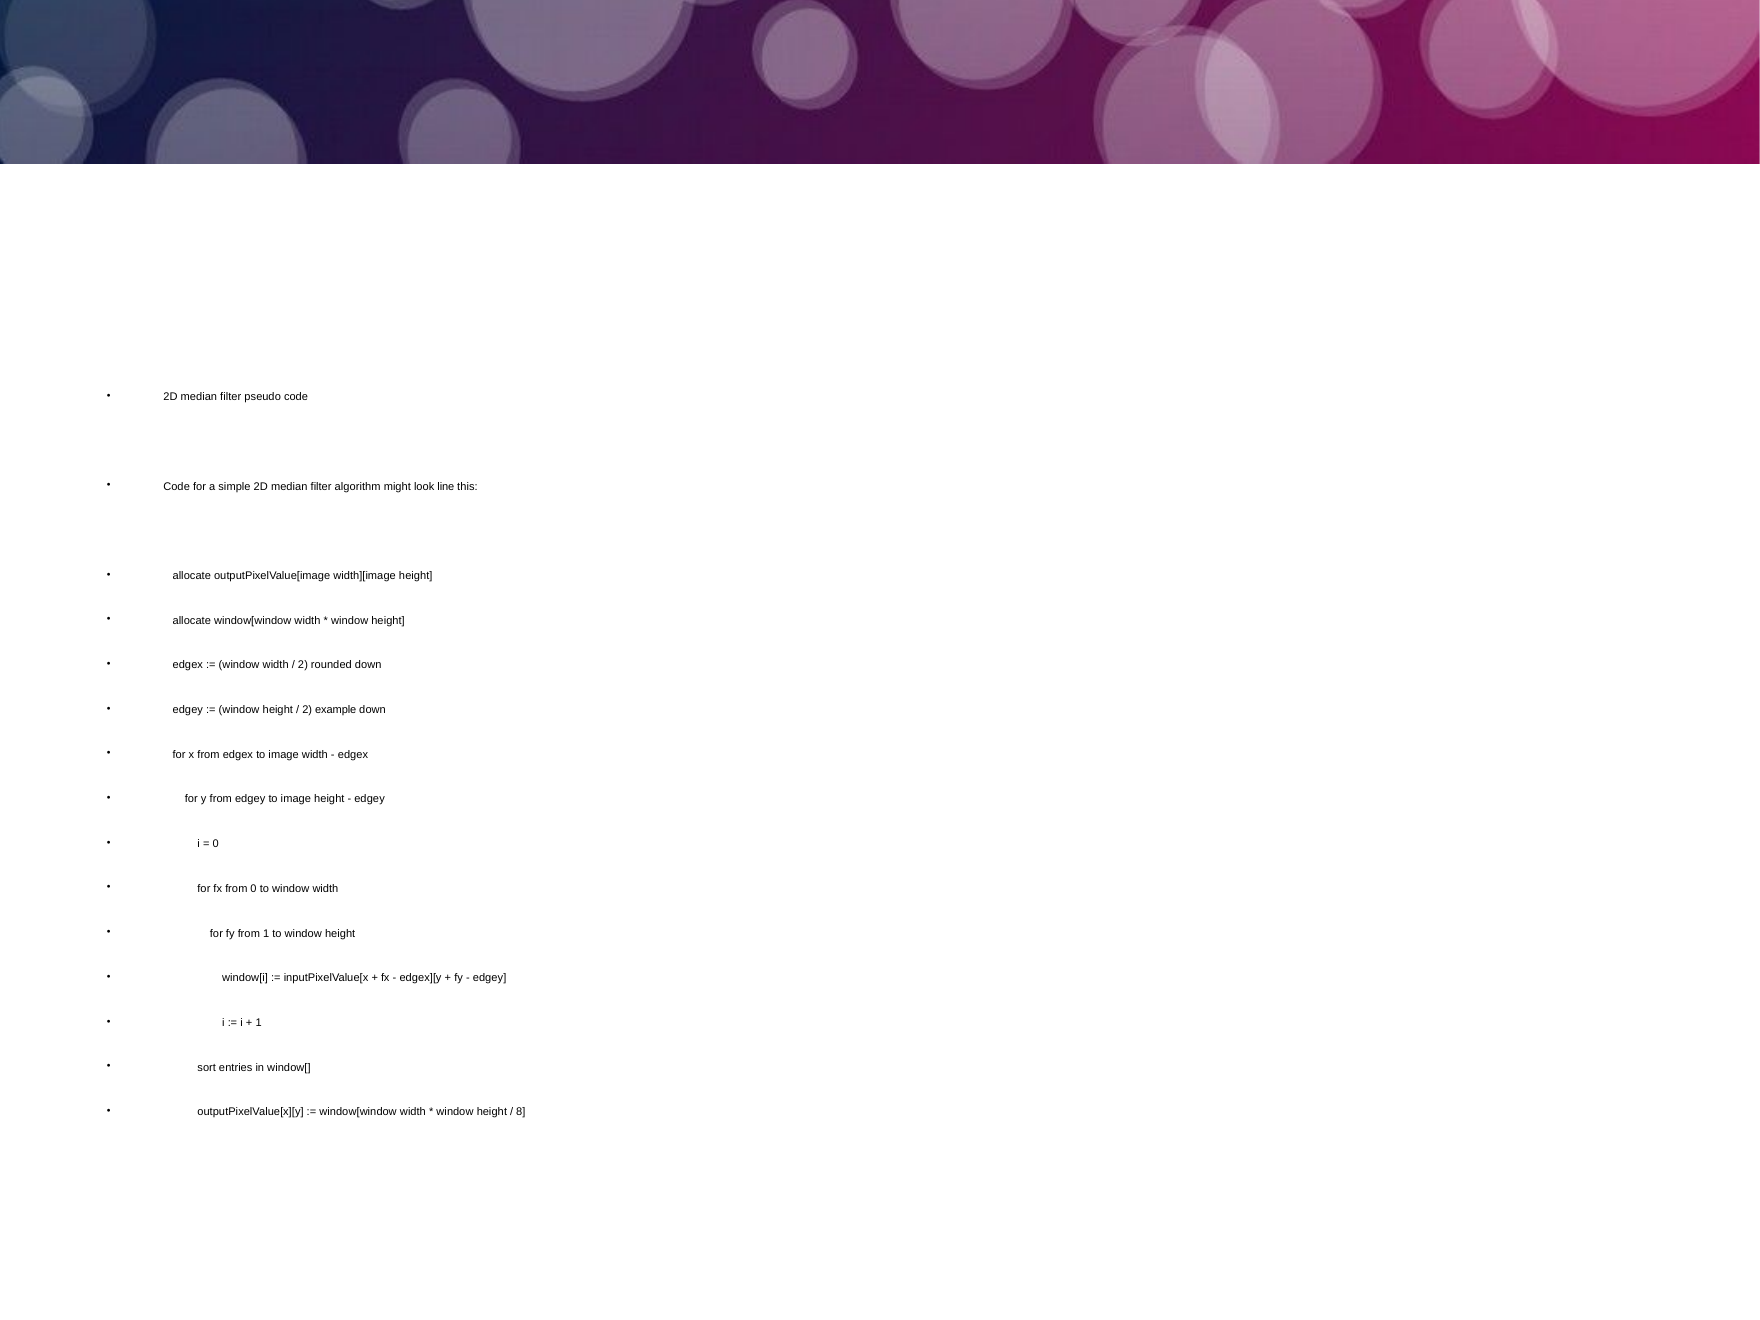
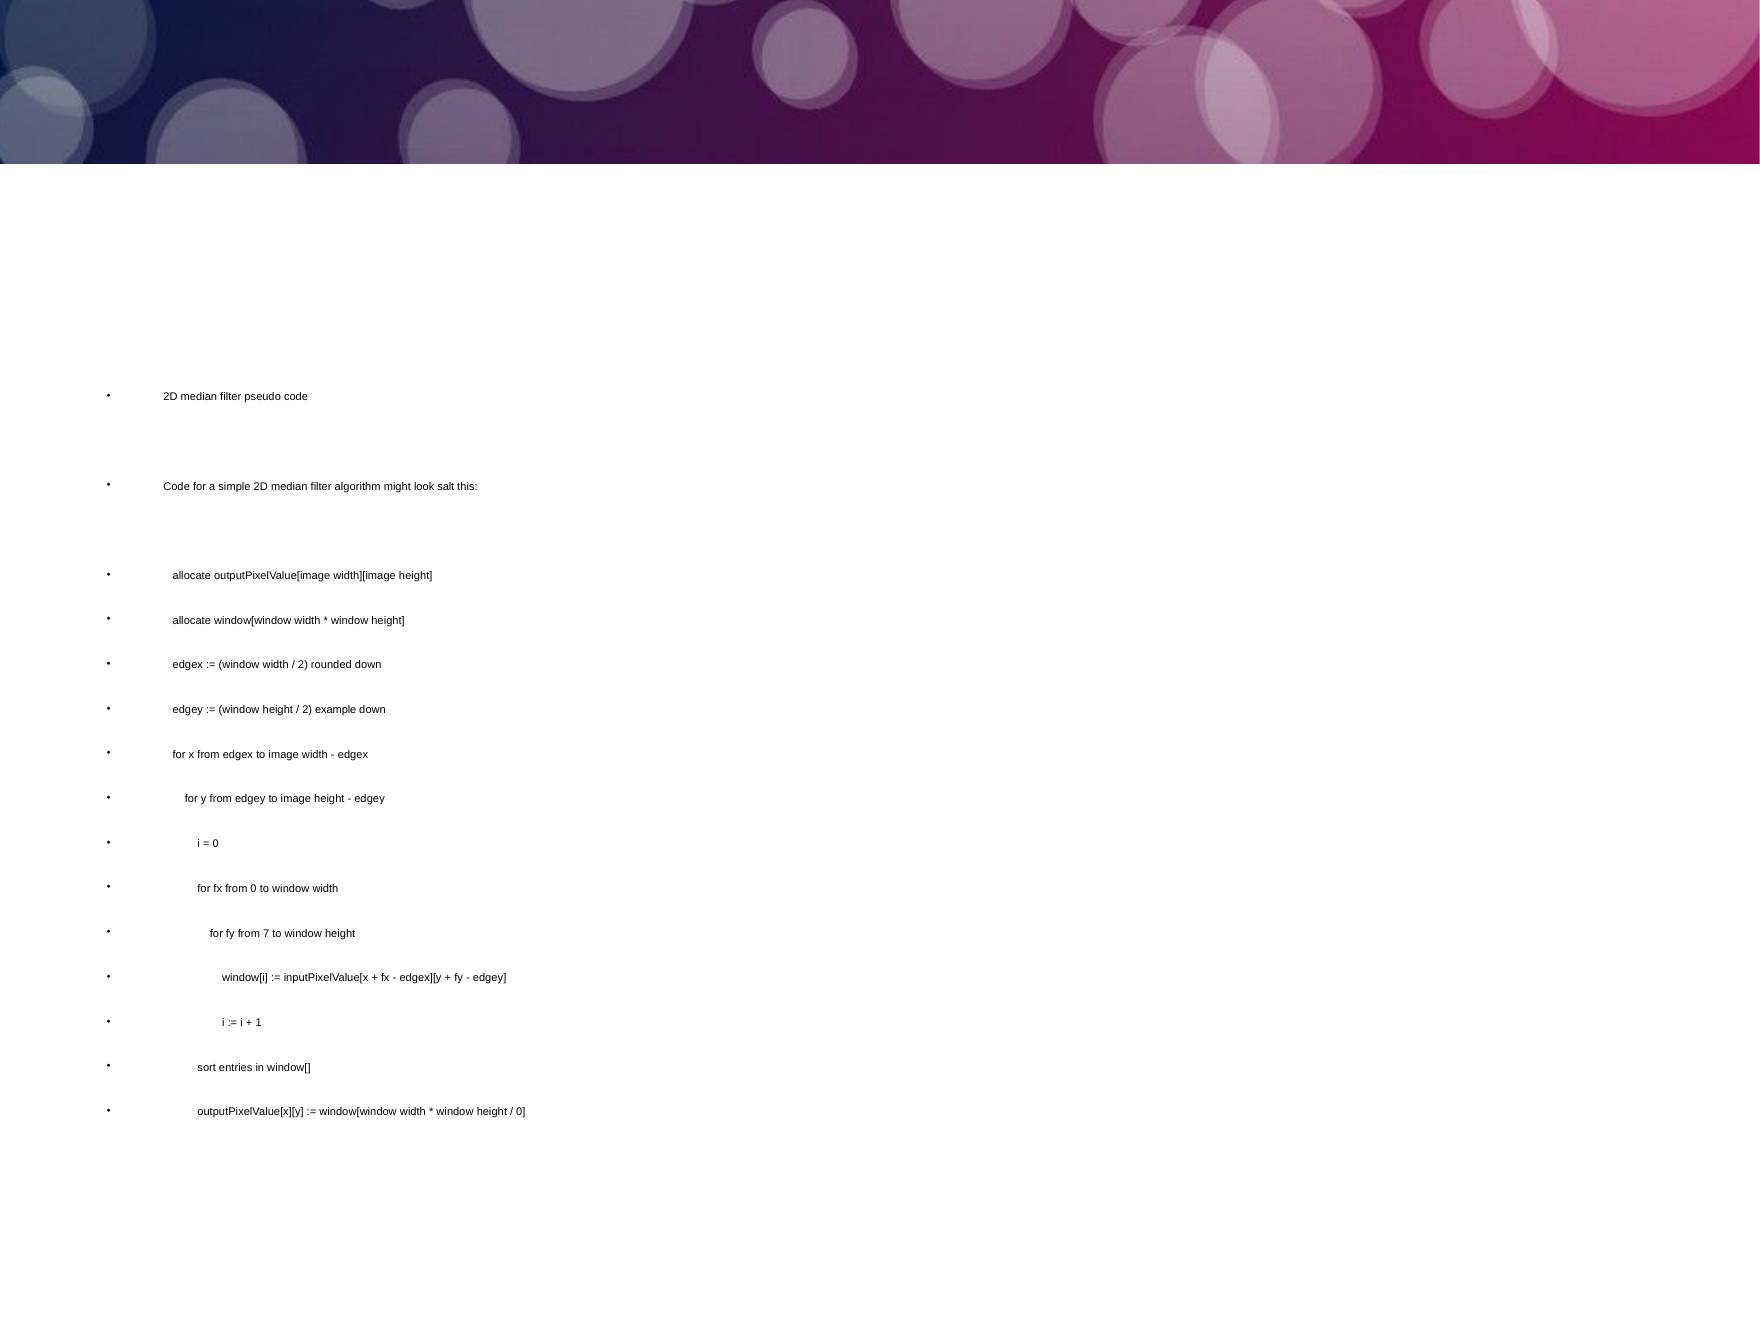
line: line -> salt (446, 486)
from 1: 1 -> 7 (266, 933)
8: 8 -> 0 (521, 1112)
